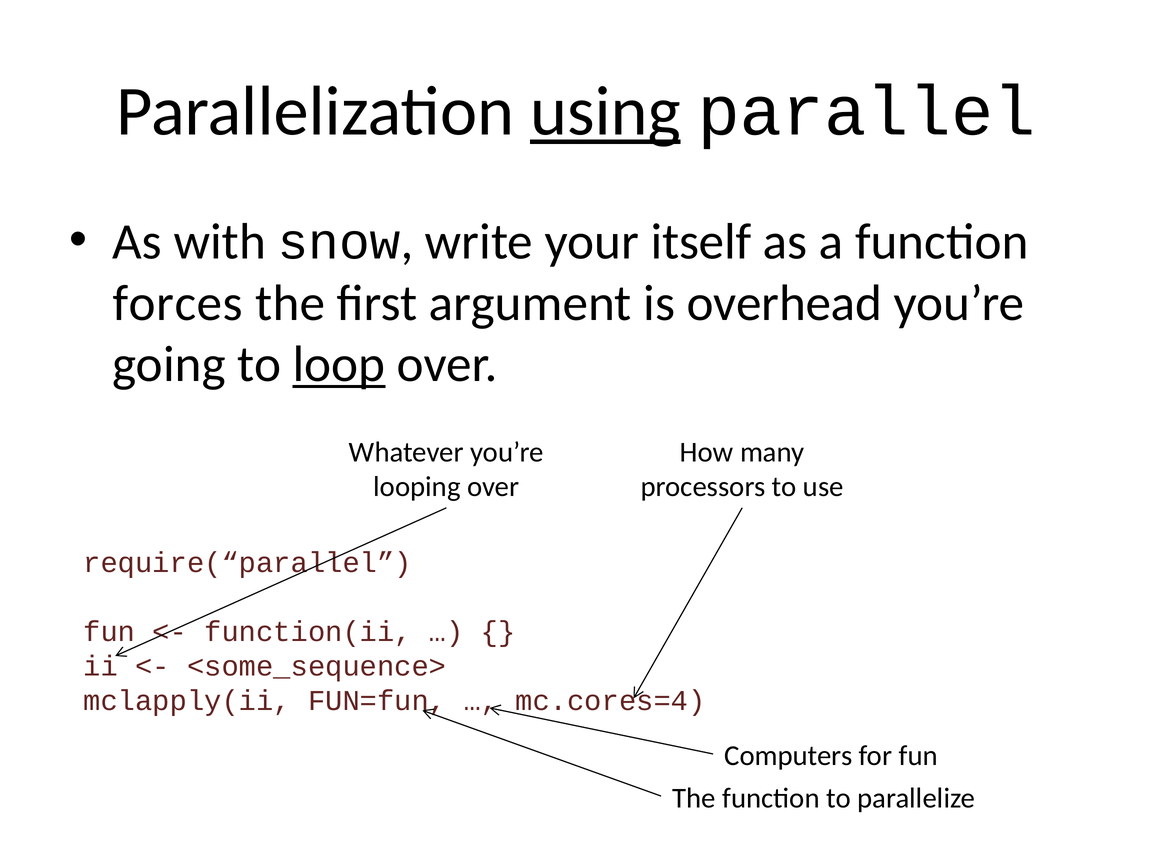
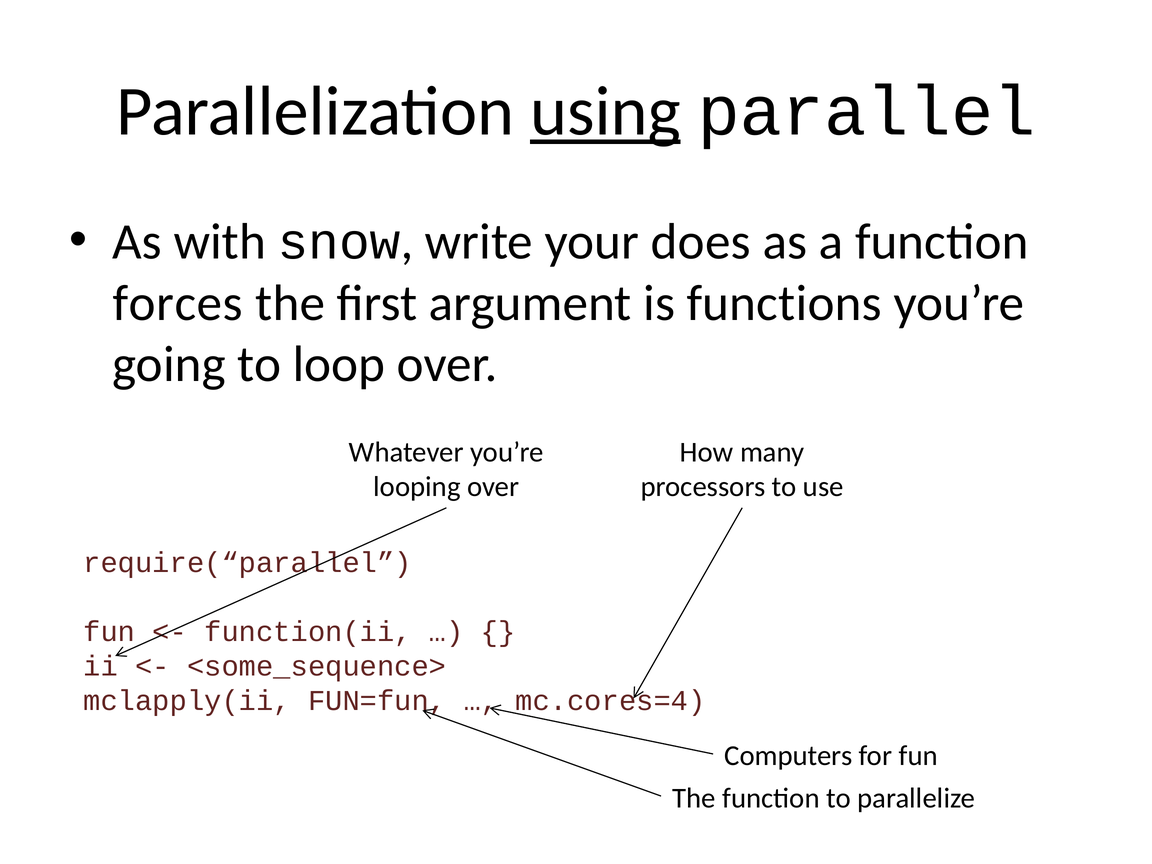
itself: itself -> does (701, 242)
overhead: overhead -> functions (784, 303)
loop underline: present -> none (339, 365)
